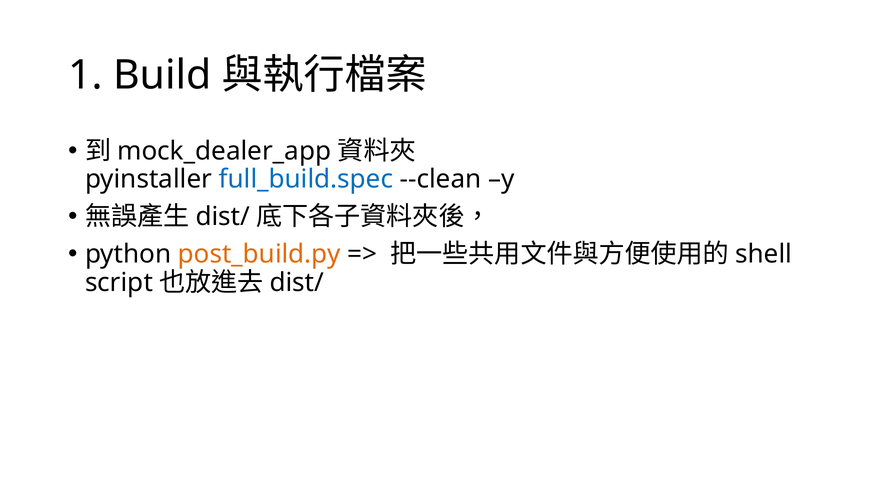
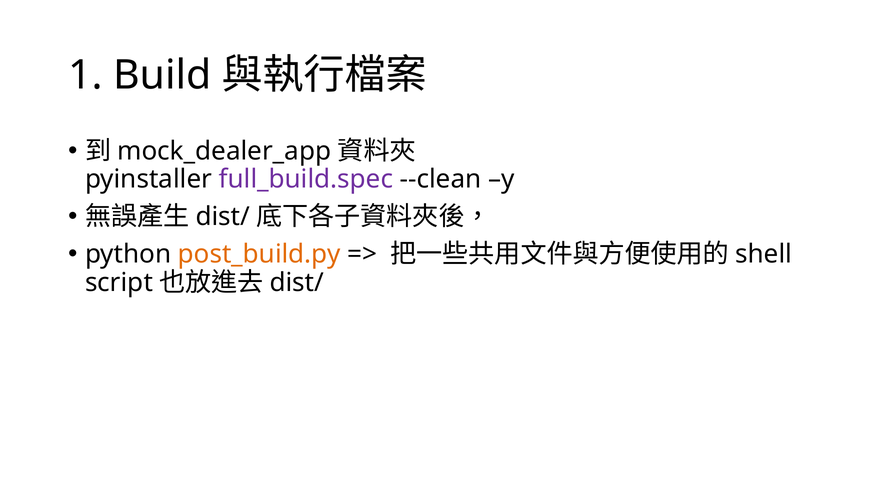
full_build.spec colour: blue -> purple (306, 180)
